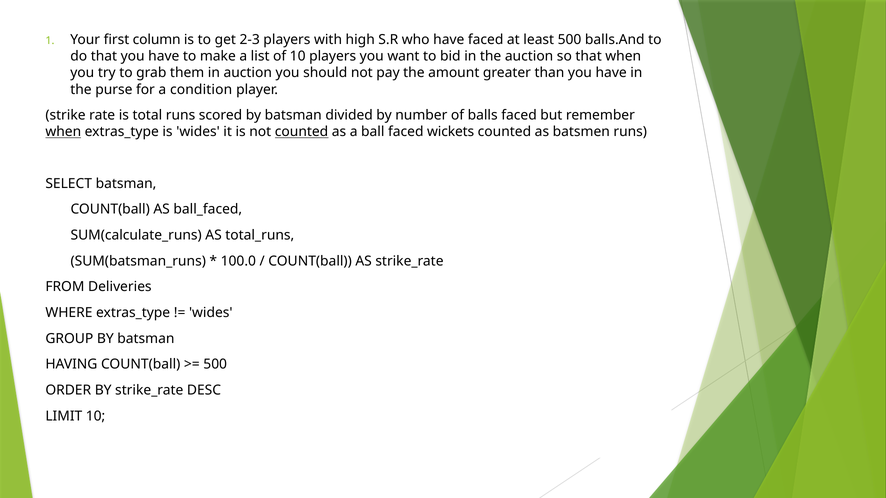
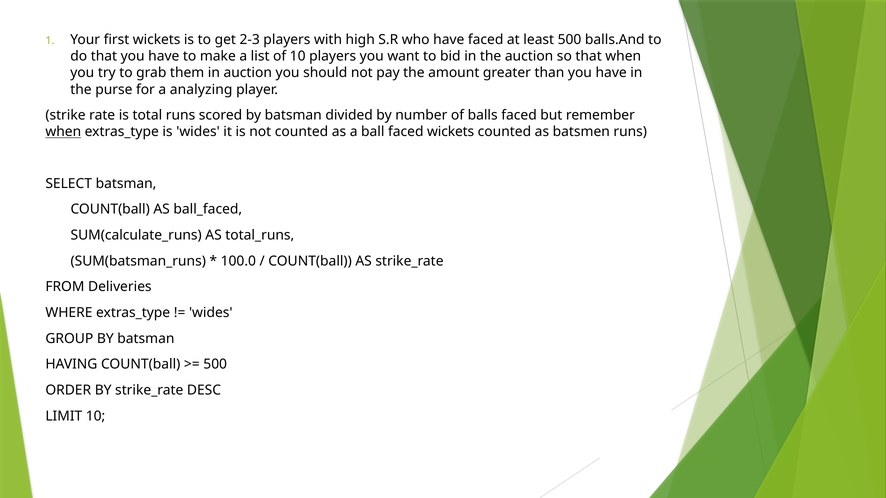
first column: column -> wickets (157, 40)
condition: condition -> analyzing (201, 90)
counted underline: present -> none (302, 132)
